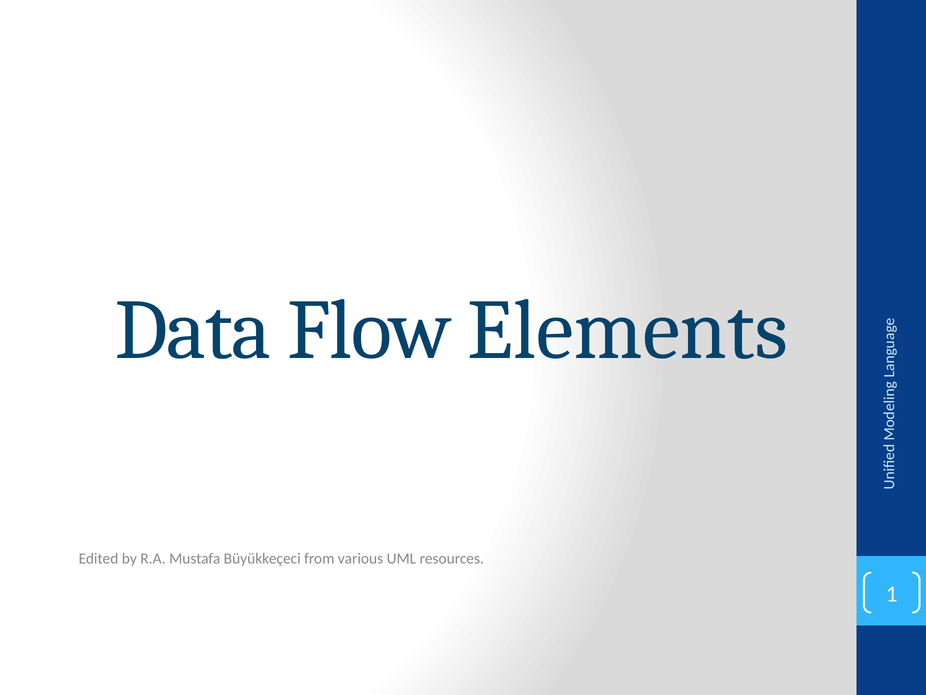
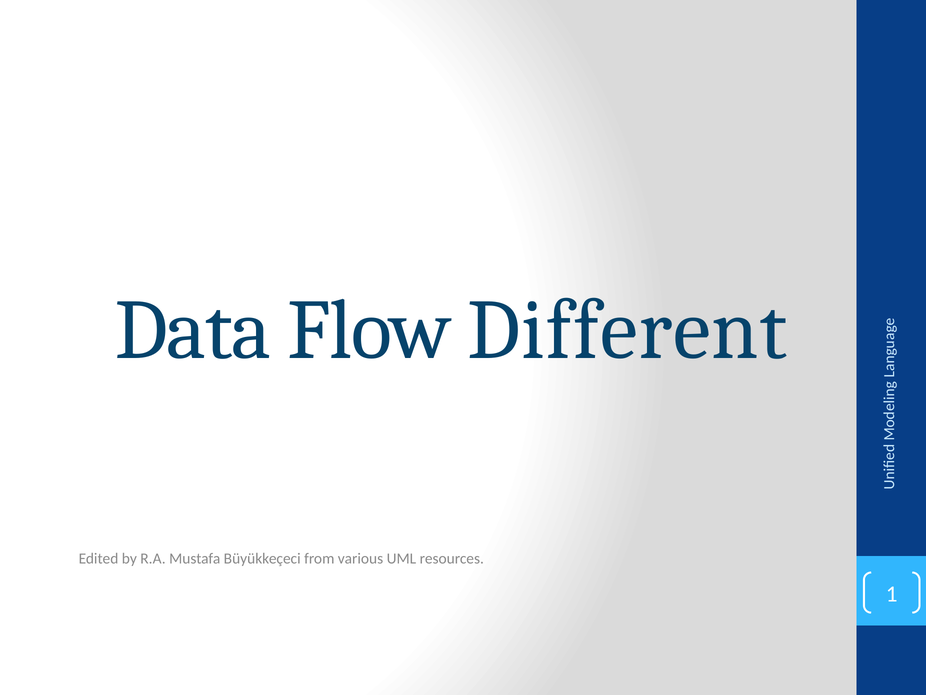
Elements: Elements -> Different (627, 330)
